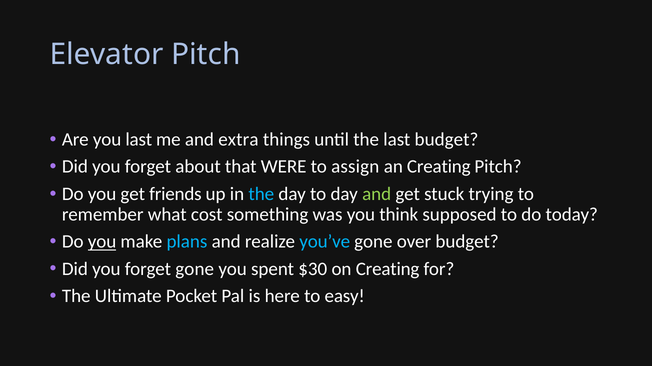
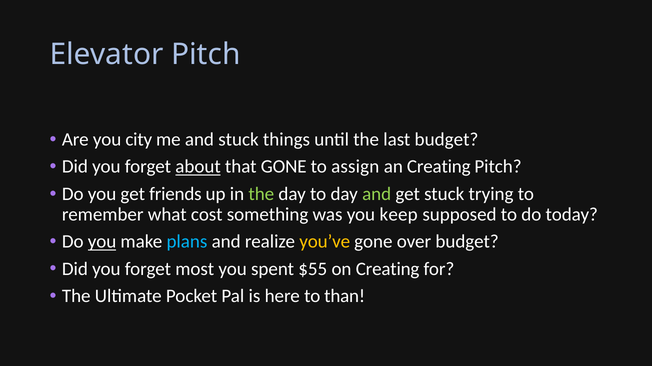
you last: last -> city (139, 140)
and extra: extra -> stuck (239, 140)
about underline: none -> present (198, 167)
that WERE: WERE -> GONE (284, 167)
the colour: light blue -> light green (261, 194)
think: think -> keep (399, 215)
you’ve colour: light blue -> yellow (325, 242)
forget gone: gone -> most (195, 269)
$30: $30 -> $55 (313, 269)
easy: easy -> than (345, 297)
